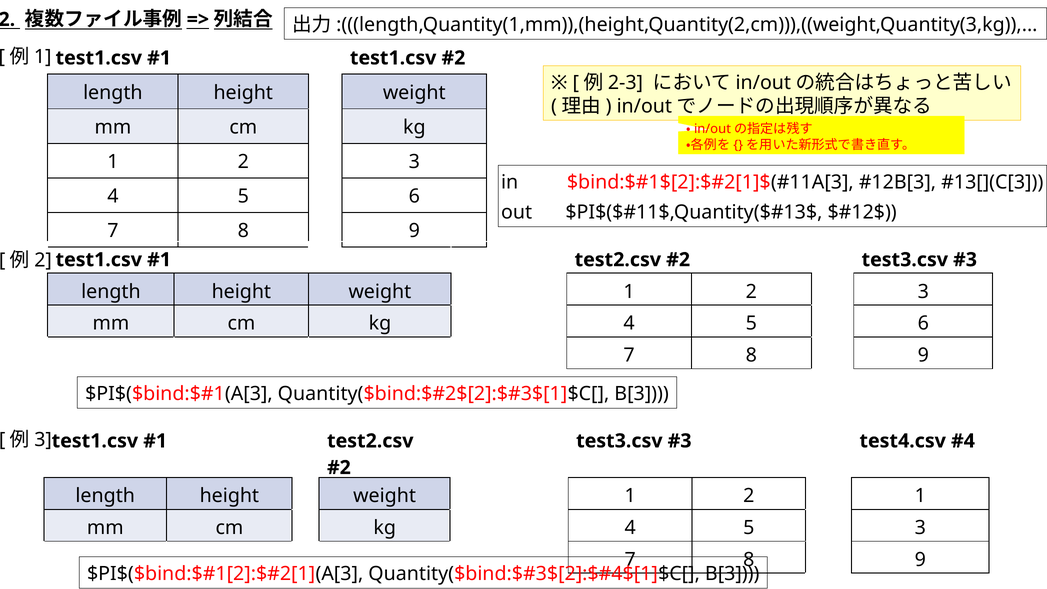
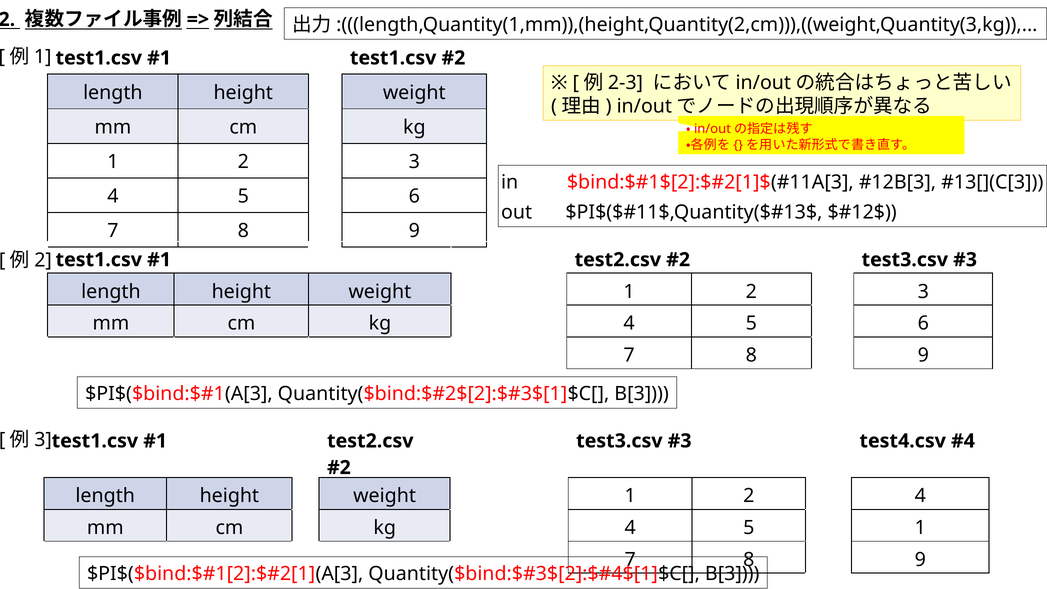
2 1: 1 -> 4 (920, 496)
5 3: 3 -> 1 (920, 528)
